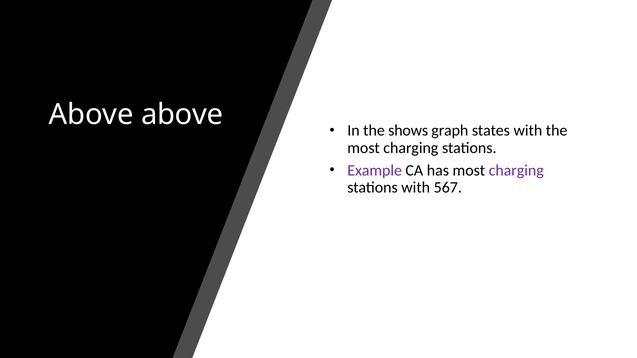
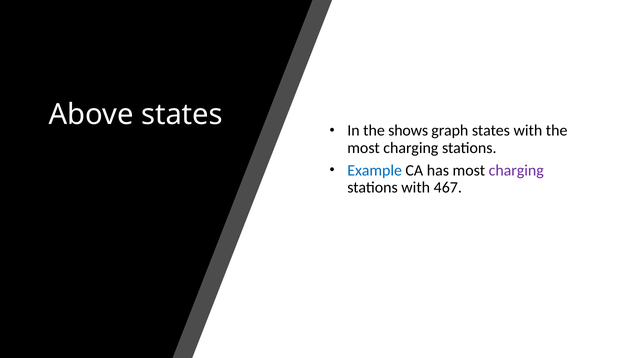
Above above: above -> states (182, 114)
Example colour: purple -> blue (375, 170)
567: 567 -> 467 (448, 188)
